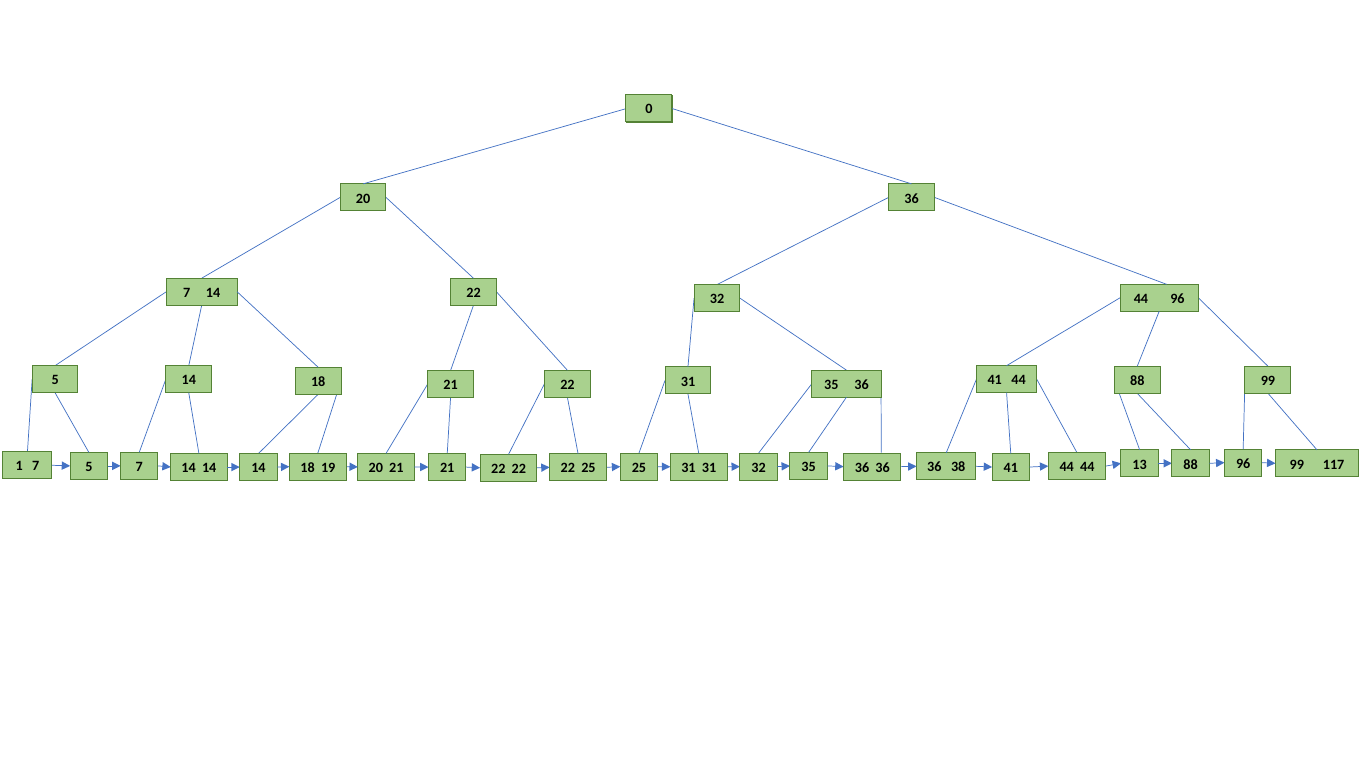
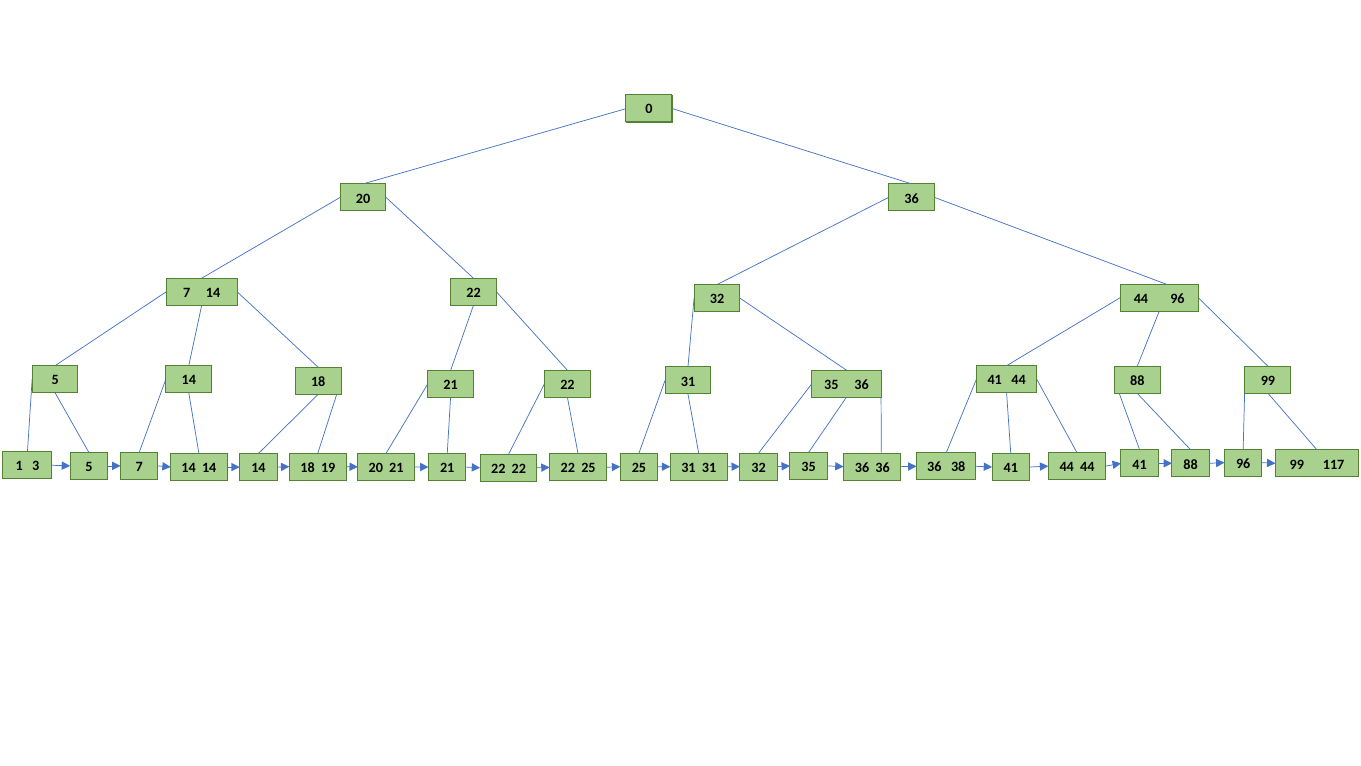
1 7: 7 -> 3 (36, 466)
21 13: 13 -> 41 (1140, 464)
